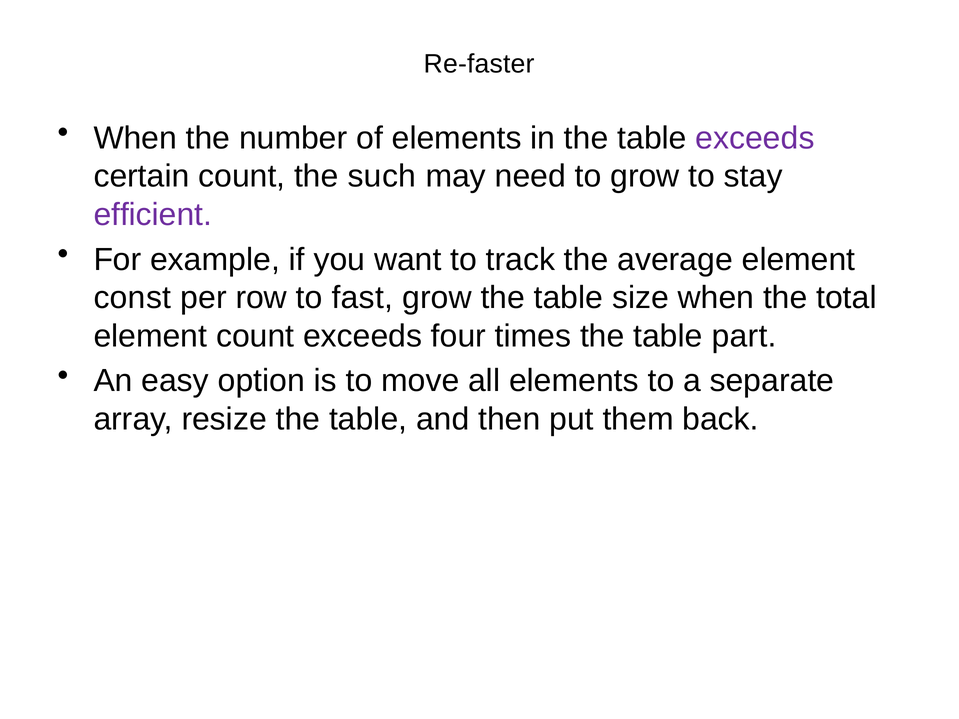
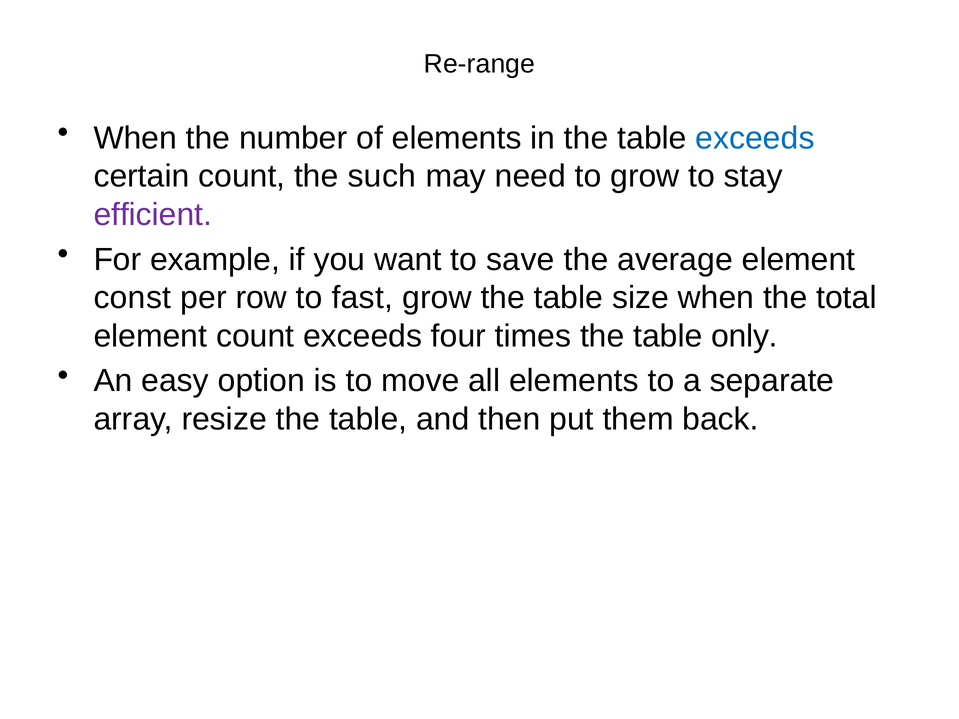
Re-faster: Re-faster -> Re-range (479, 64)
exceeds colour: purple -> blue (755, 138)
track: track -> save (520, 260)
part: part -> only (744, 336)
